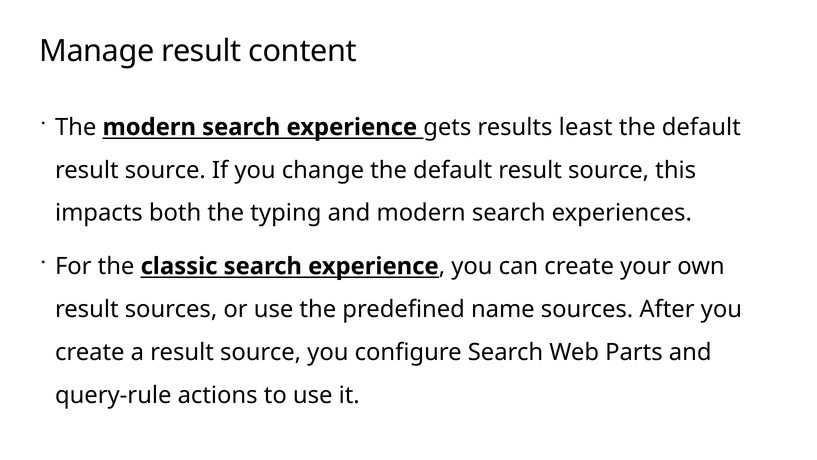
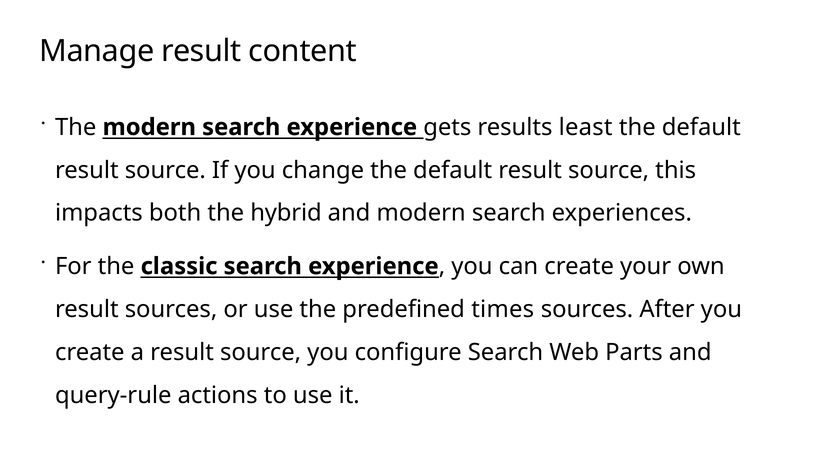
typing: typing -> hybrid (286, 213)
name: name -> times (503, 309)
